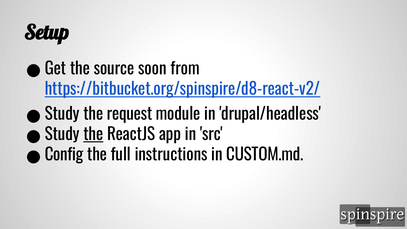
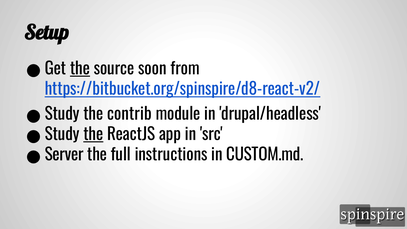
the underline: none -> present (80, 69)
request: request -> contrib (129, 114)
Config: Config -> Server (64, 155)
